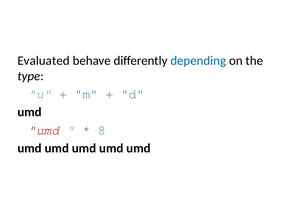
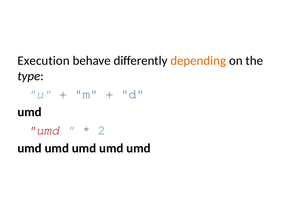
Evaluated: Evaluated -> Execution (44, 61)
depending colour: blue -> orange (198, 61)
8: 8 -> 2 (102, 130)
